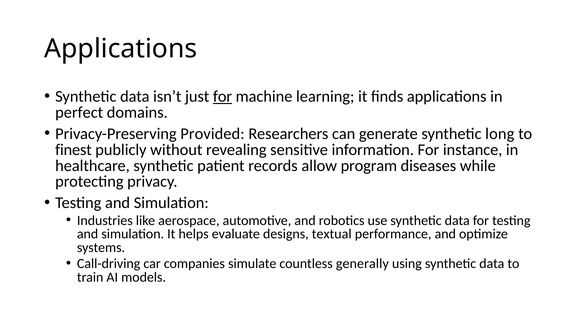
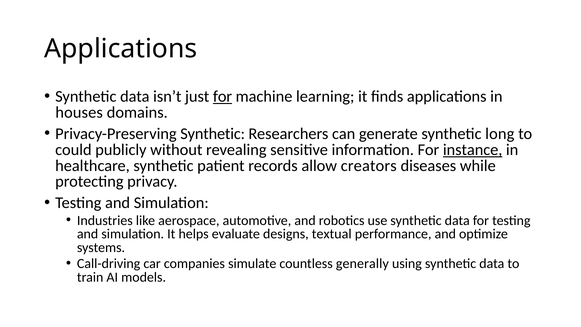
perfect: perfect -> houses (79, 112)
Privacy-Preserving Provided: Provided -> Synthetic (213, 134)
finest: finest -> could (73, 150)
instance underline: none -> present (473, 150)
program: program -> creators (369, 166)
